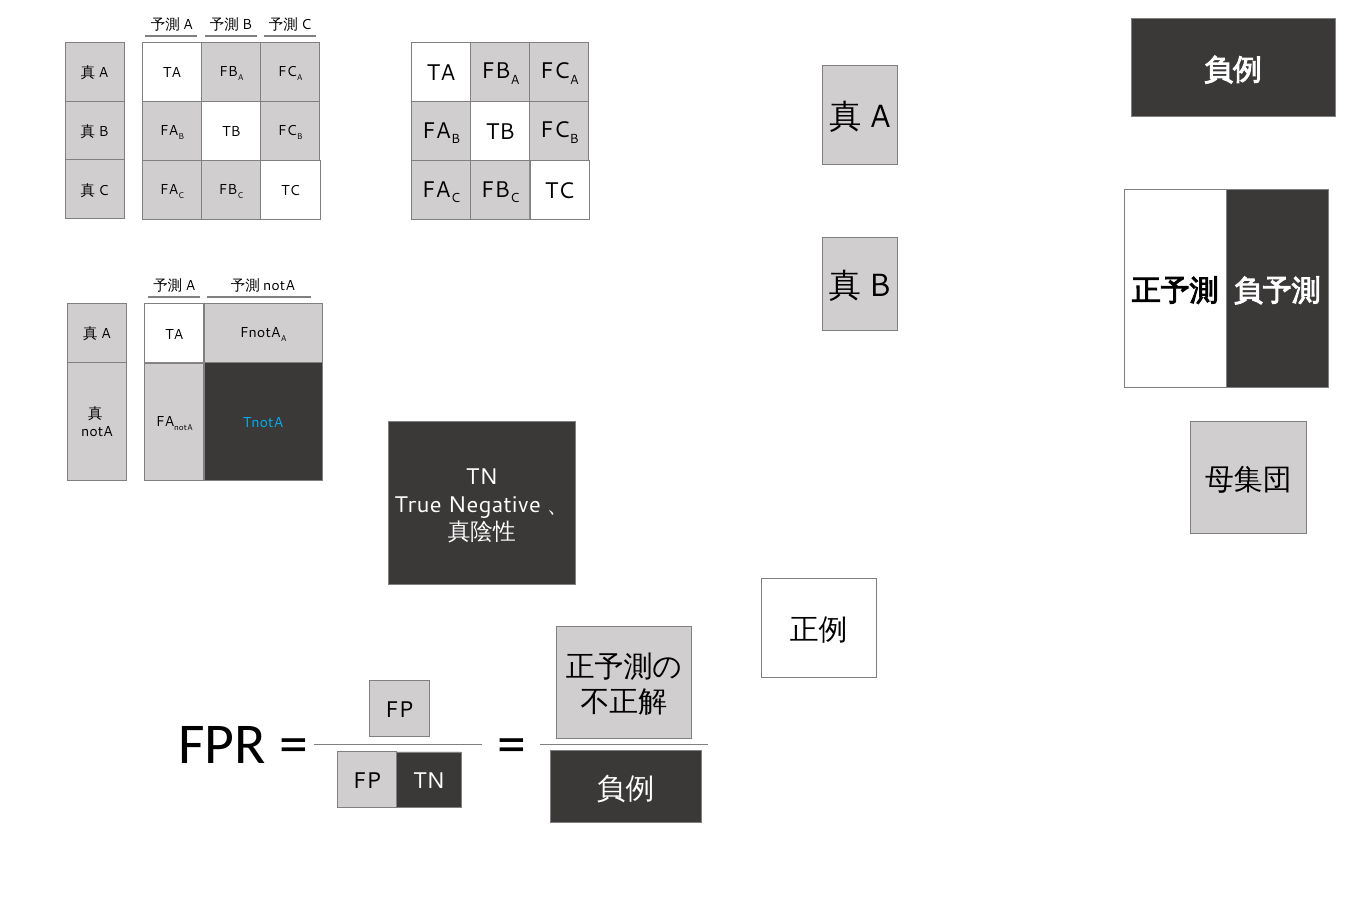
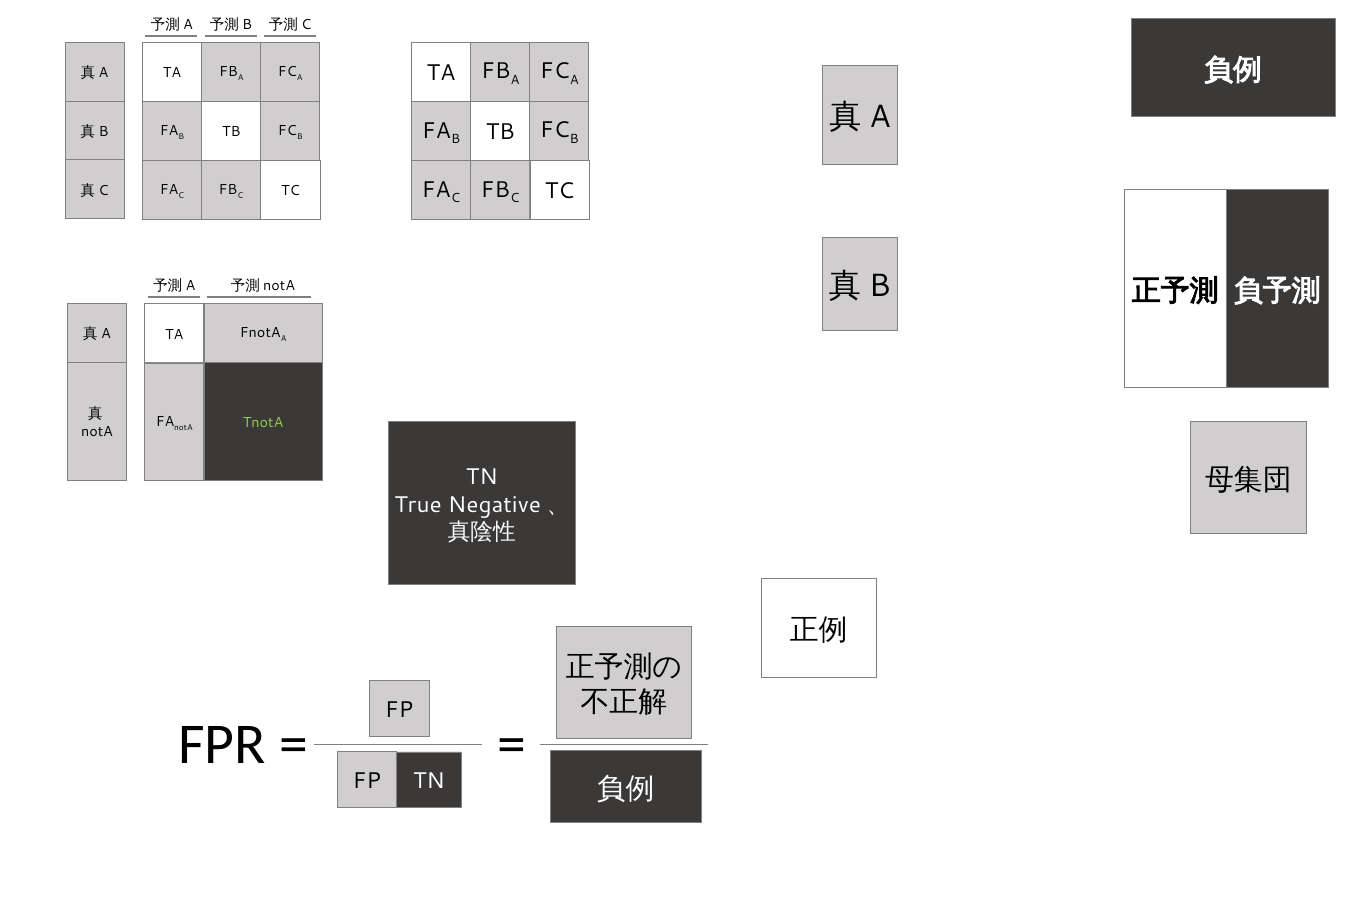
TnotA colour: light blue -> light green (263, 423)
